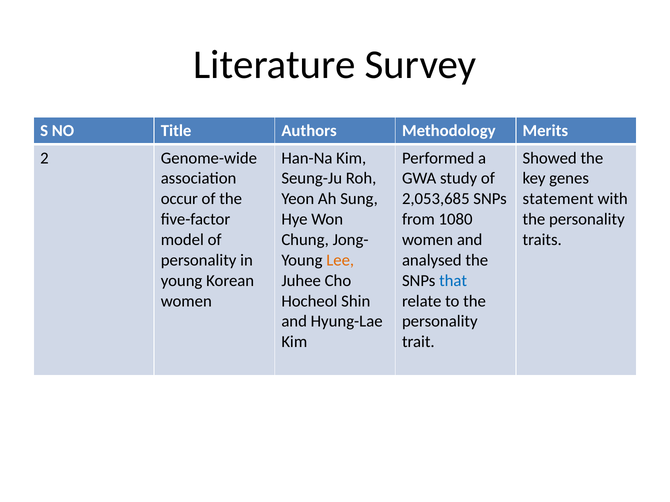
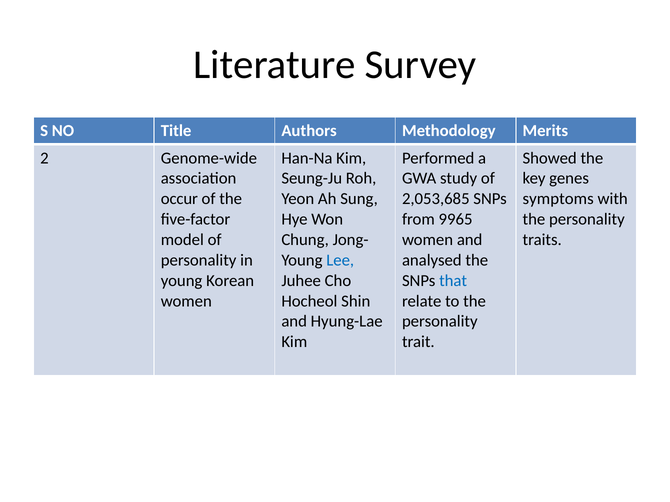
statement: statement -> symptoms (558, 199)
1080: 1080 -> 9965 (456, 220)
Lee colour: orange -> blue (340, 260)
